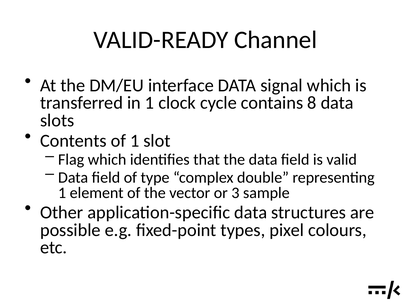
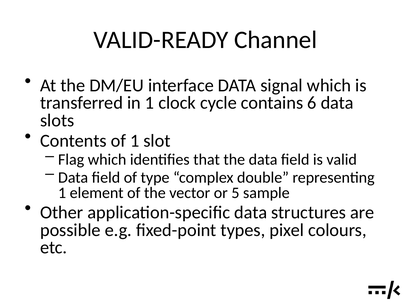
8: 8 -> 6 (312, 103)
3: 3 -> 5 (235, 193)
